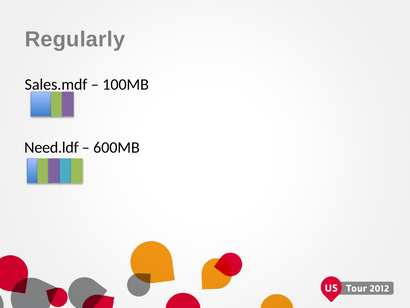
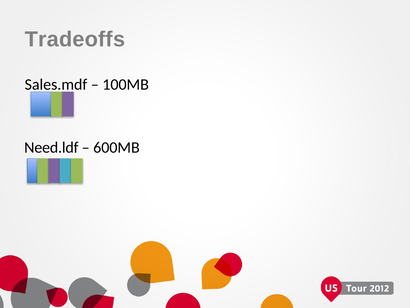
Regularly: Regularly -> Tradeoffs (75, 39)
